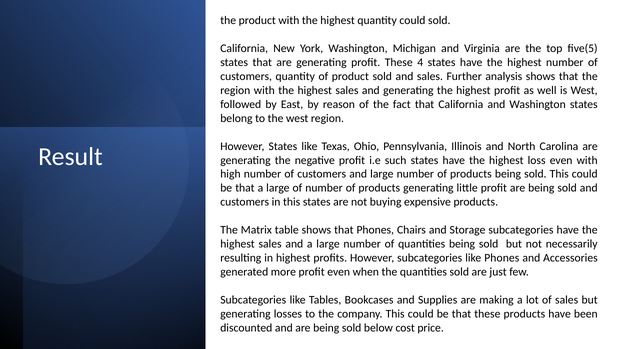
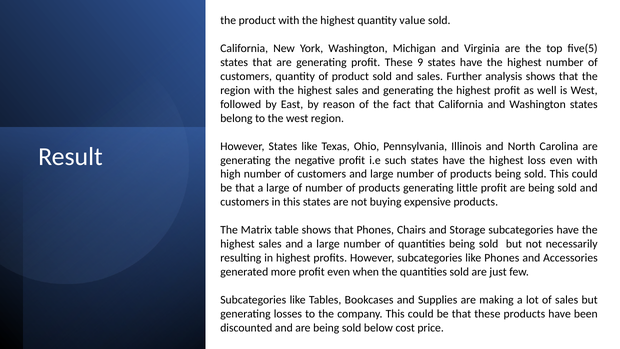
quantity could: could -> value (412, 21)
4: 4 -> 9 (420, 62)
